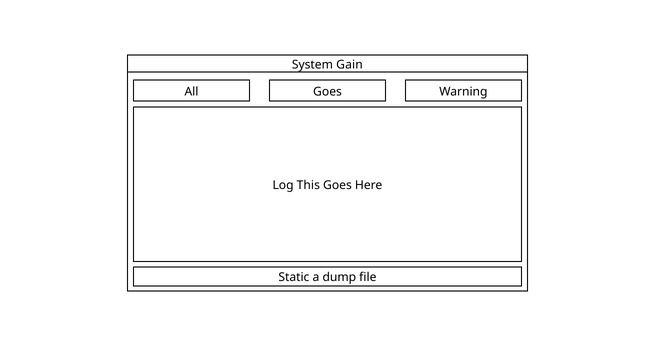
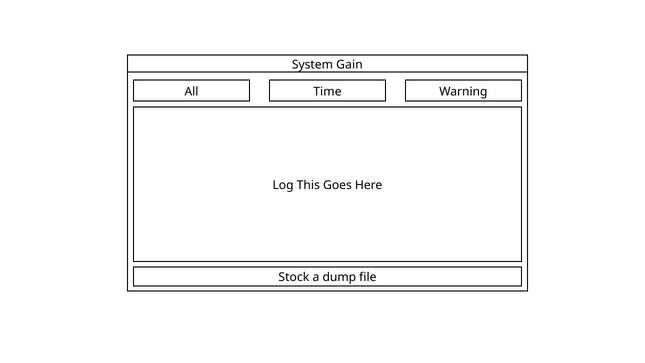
All Goes: Goes -> Time (327, 91)
Static: Static -> Stock (294, 277)
